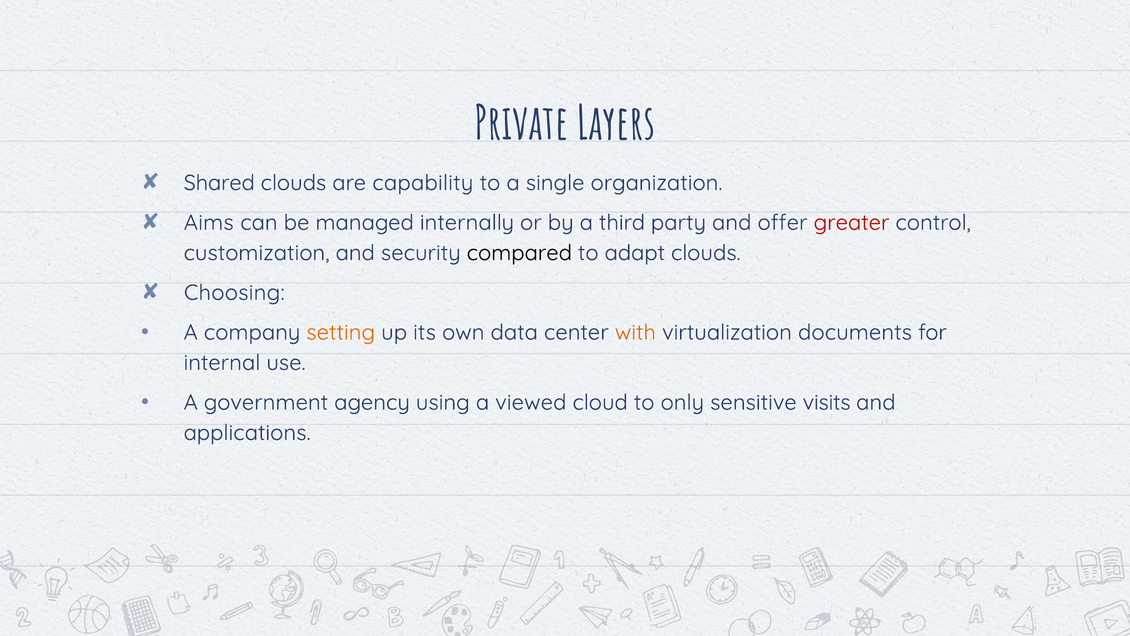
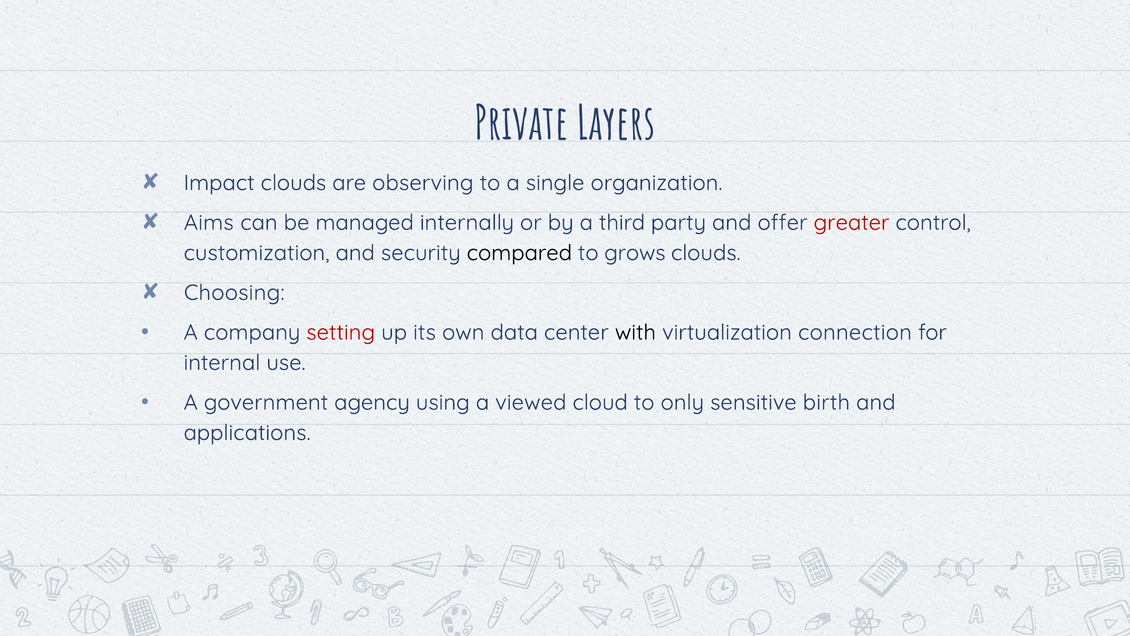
Shared: Shared -> Impact (219, 183)
capability: capability -> observing (423, 183)
adapt: adapt -> grows (635, 253)
setting colour: orange -> red (341, 332)
with colour: orange -> black (635, 332)
documents: documents -> connection (855, 332)
visits: visits -> birth (826, 402)
